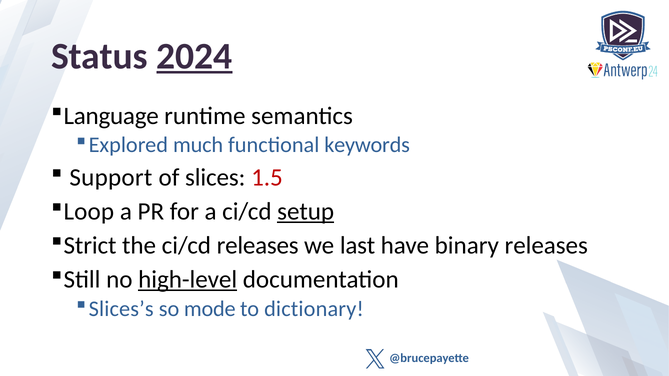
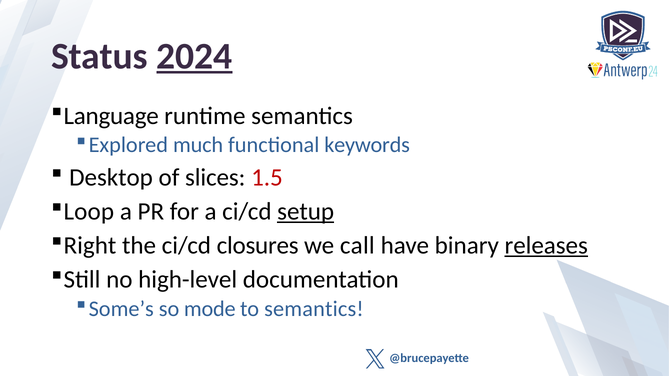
Support: Support -> Desktop (111, 178)
Strict: Strict -> Right (90, 246)
ci/cd releases: releases -> closures (258, 246)
last: last -> call (357, 246)
releases underline: none -> present (546, 246)
high-level underline: present -> none (188, 280)
Slices’s: Slices’s -> Some’s (121, 309)
to dictionary: dictionary -> semantics (314, 309)
